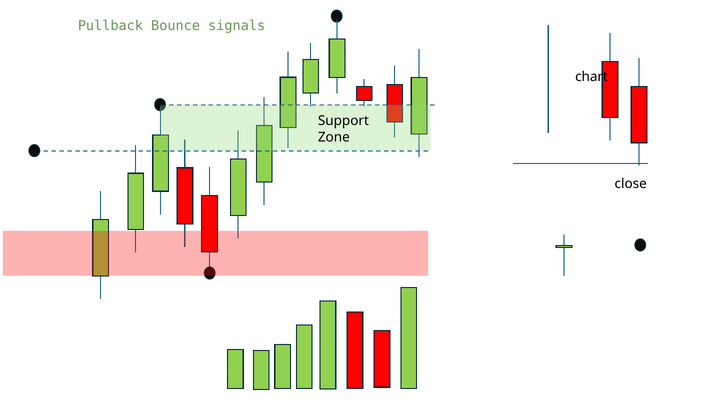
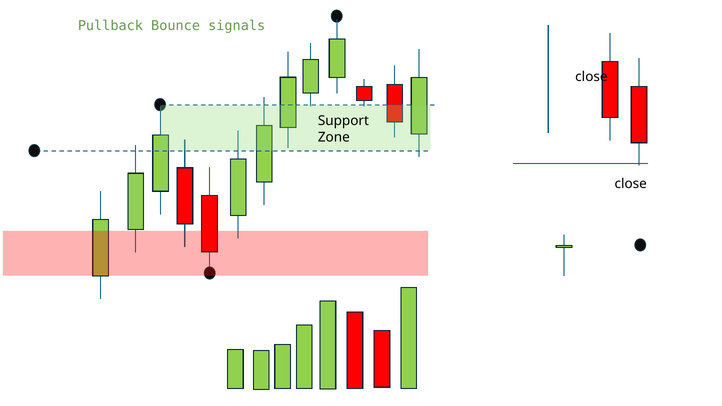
chart: chart -> close (591, 77)
